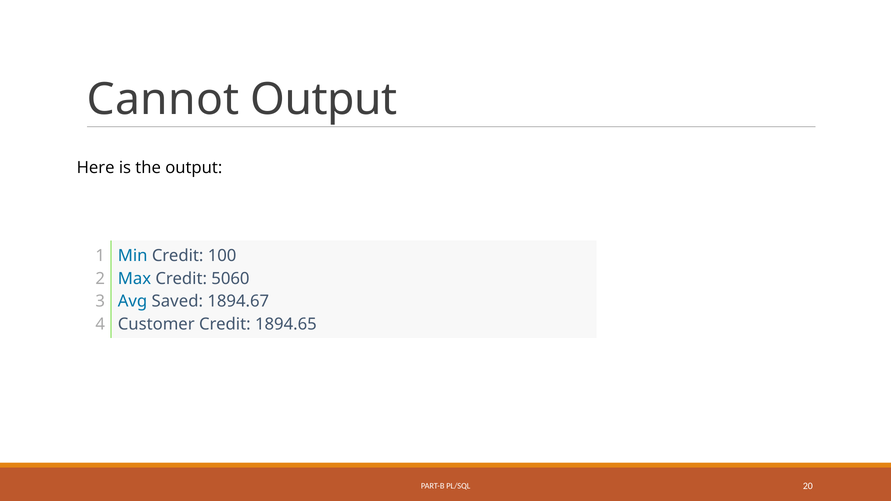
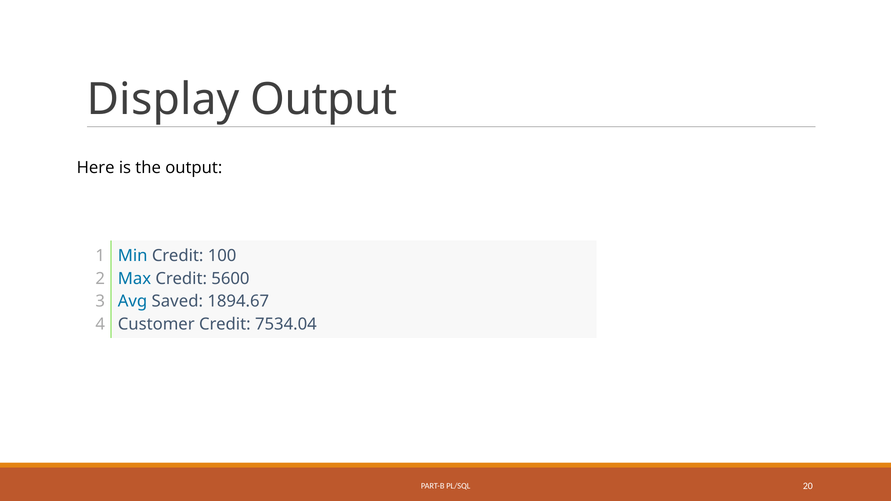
Cannot: Cannot -> Display (163, 100)
5060: 5060 -> 5600 (230, 279)
1894.65: 1894.65 -> 7534.04 (286, 324)
